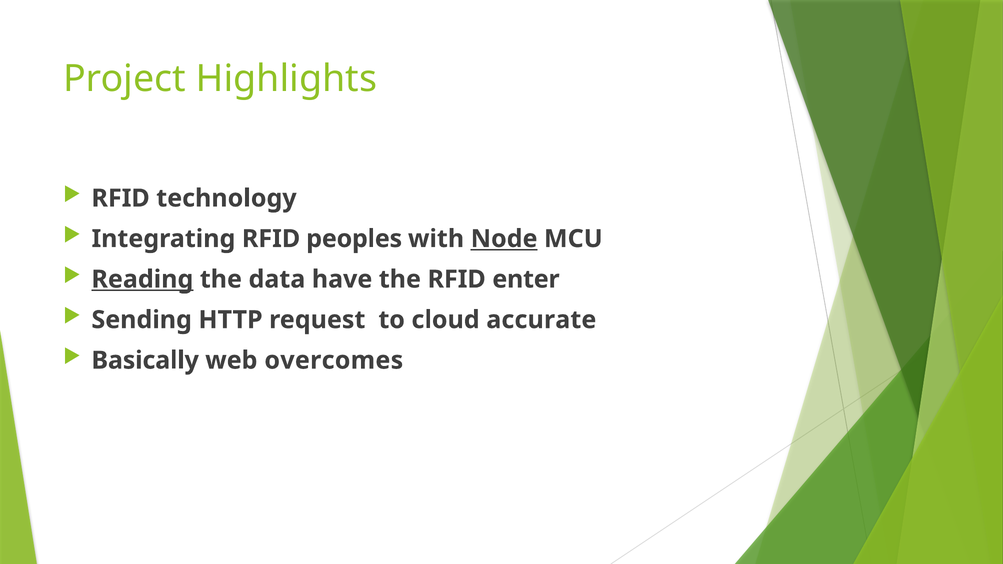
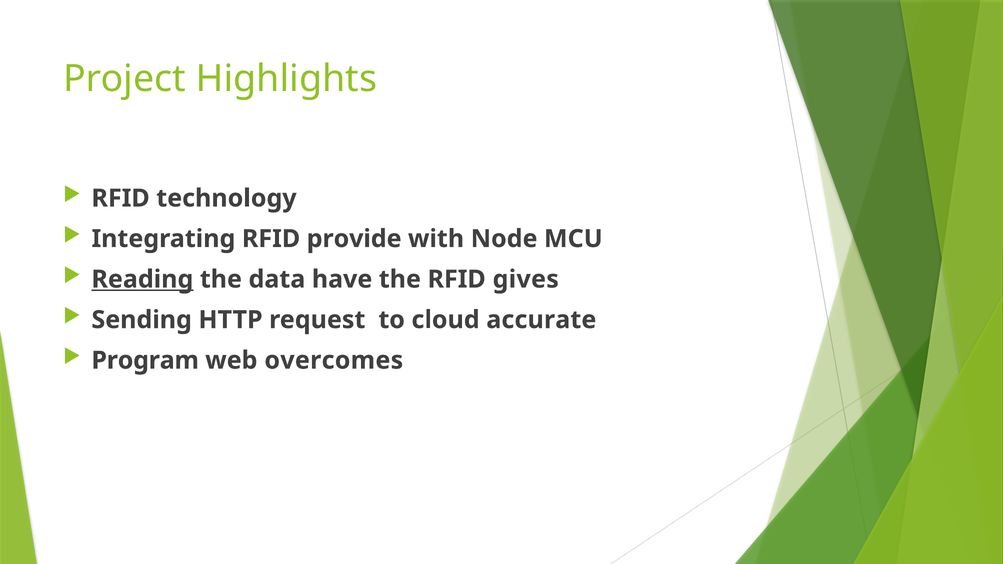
peoples: peoples -> provide (354, 239)
Node underline: present -> none (504, 239)
enter: enter -> gives (526, 279)
Basically: Basically -> Program (145, 360)
